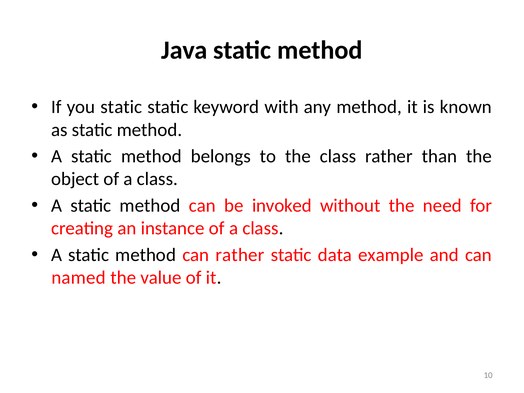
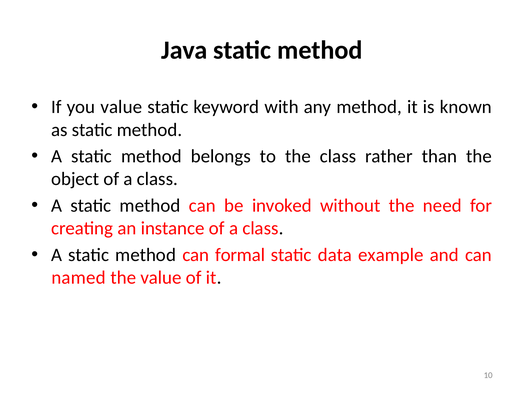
you static: static -> value (121, 107)
can rather: rather -> formal (240, 255)
